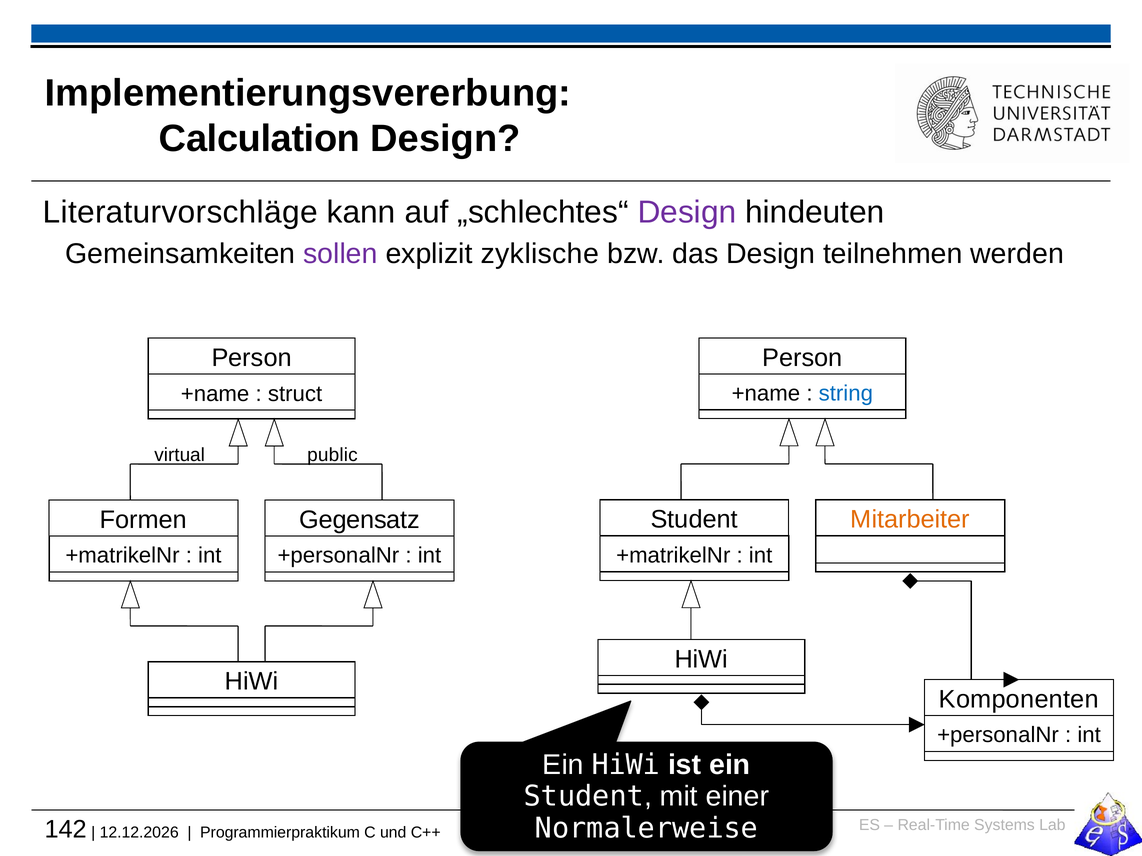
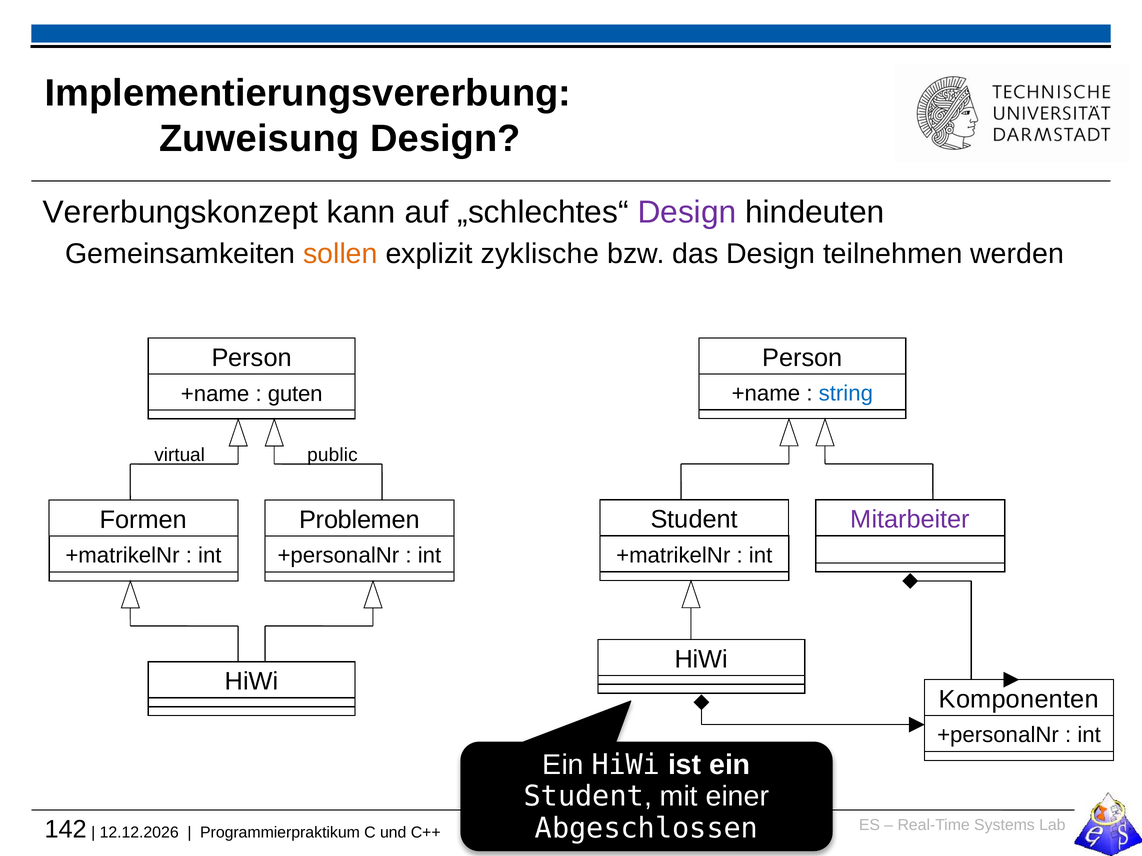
Calculation: Calculation -> Zuweisung (259, 139)
Literaturvorschläge: Literaturvorschläge -> Vererbungskonzept (180, 212)
sollen colour: purple -> orange (340, 254)
struct: struct -> guten (295, 394)
Mitarbeiter colour: orange -> purple (910, 520)
Gegensatz: Gegensatz -> Problemen (359, 520)
Normalerweise: Normalerweise -> Abgeschlossen (646, 829)
